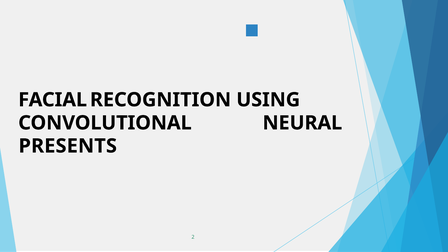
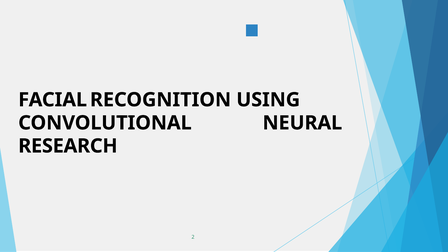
PRESENTS: PRESENTS -> RESEARCH (68, 146)
